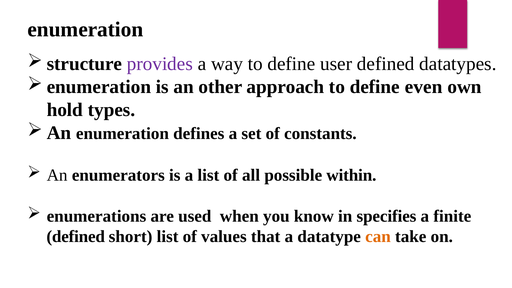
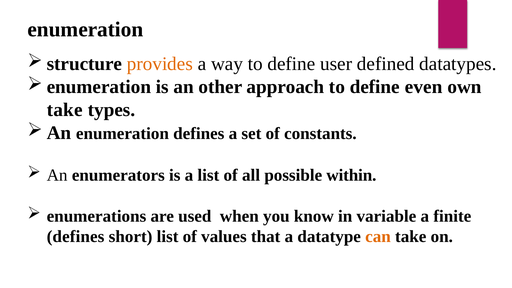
provides colour: purple -> orange (160, 64)
hold: hold -> take (65, 110)
specifies: specifies -> variable (386, 216)
defined: defined -> defines (76, 237)
